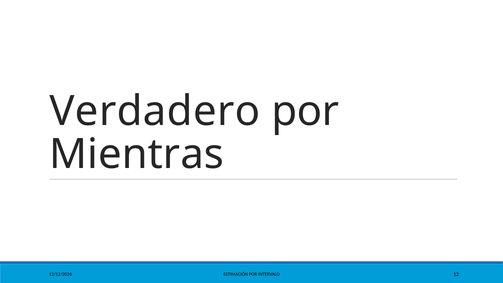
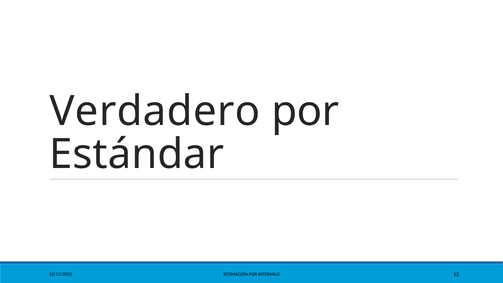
Mientras: Mientras -> Estándar (137, 154)
